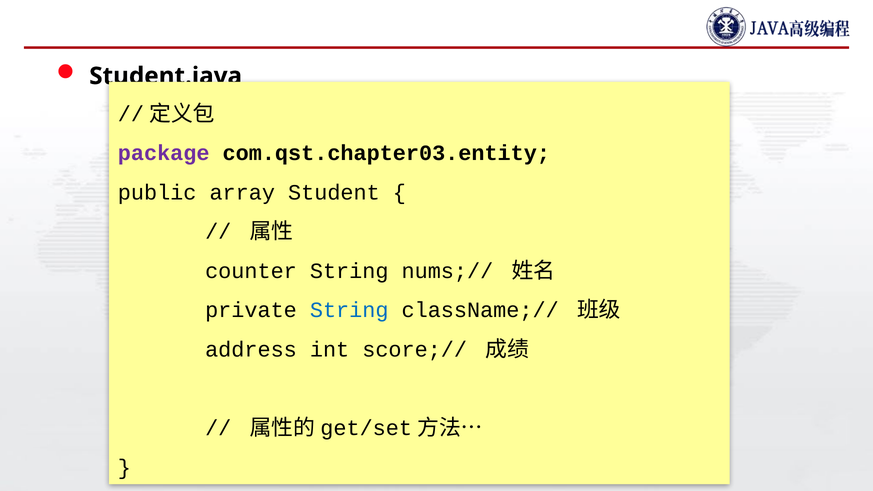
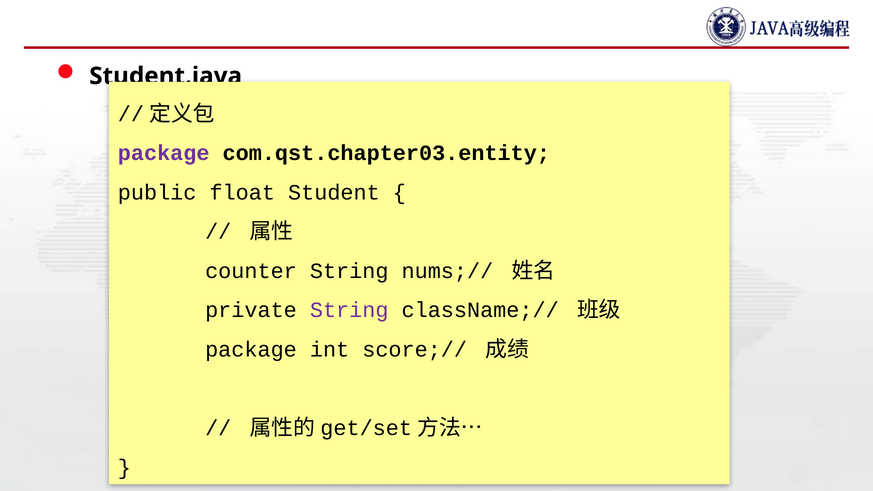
array: array -> float (242, 192)
String colour: blue -> purple (349, 310)
address: address -> package (251, 350)
